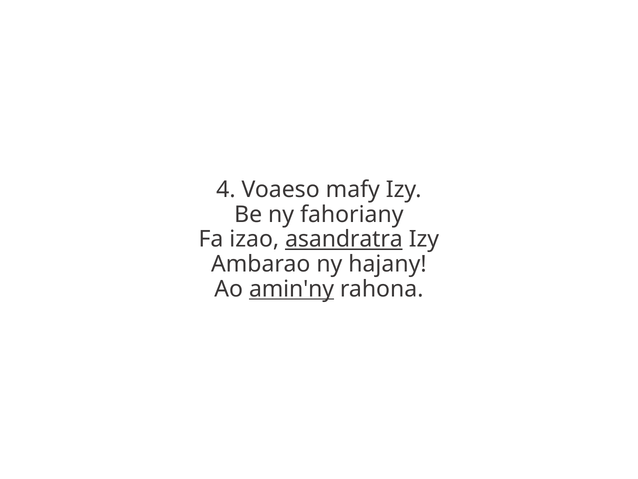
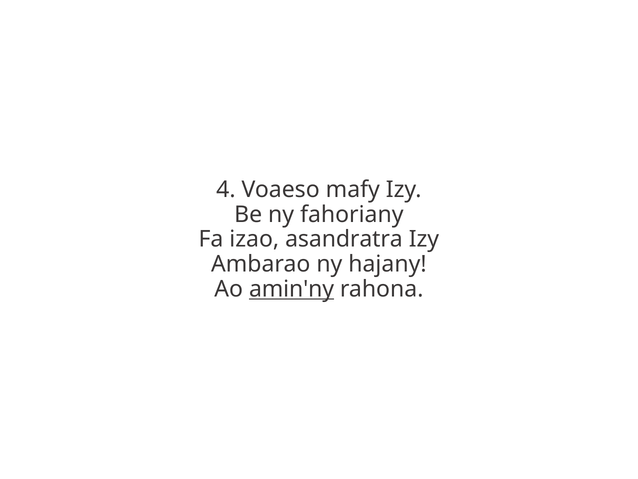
asandratra underline: present -> none (344, 239)
